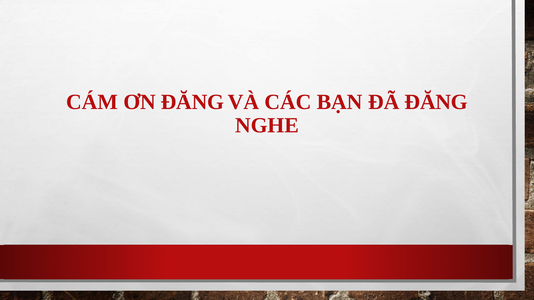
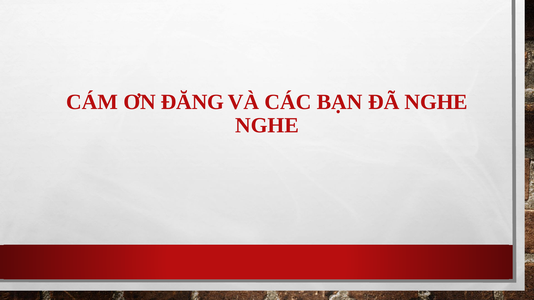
ĐÃ ĐĂNG: ĐĂNG -> NGHE (436, 102)
